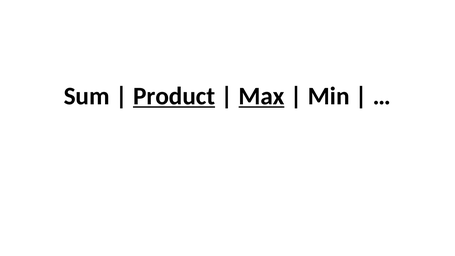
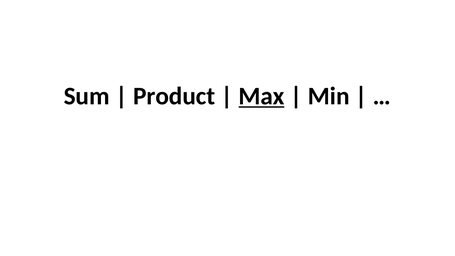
Product underline: present -> none (174, 96)
